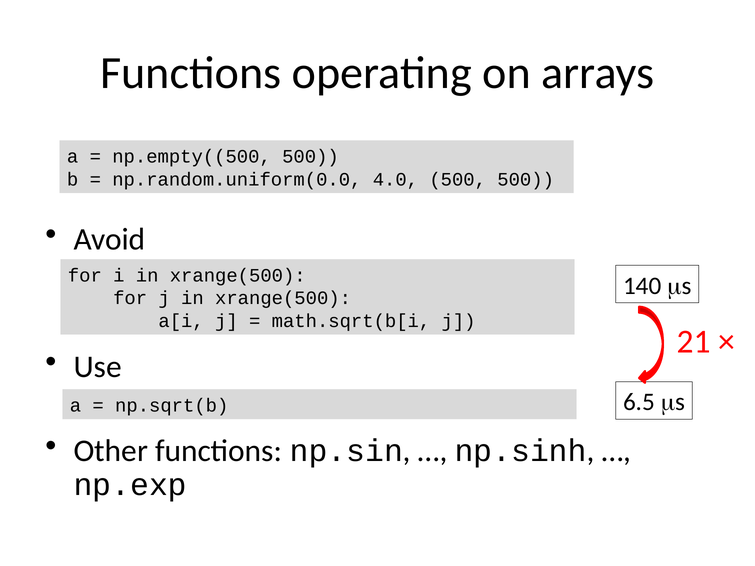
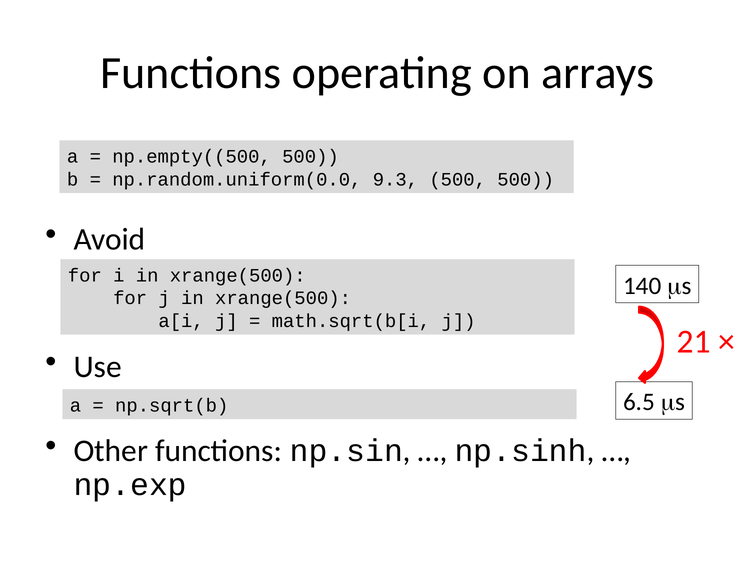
4.0: 4.0 -> 9.3 (395, 179)
